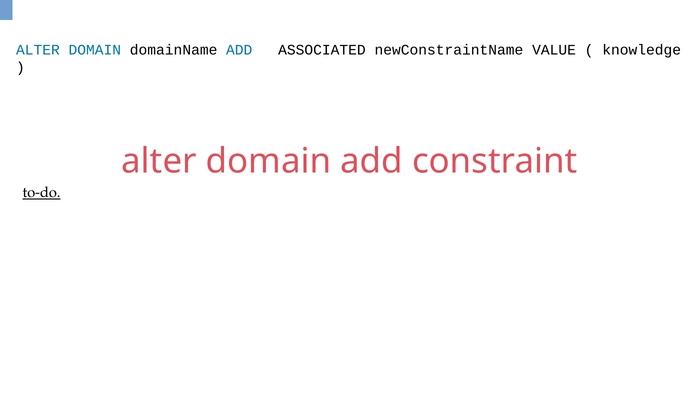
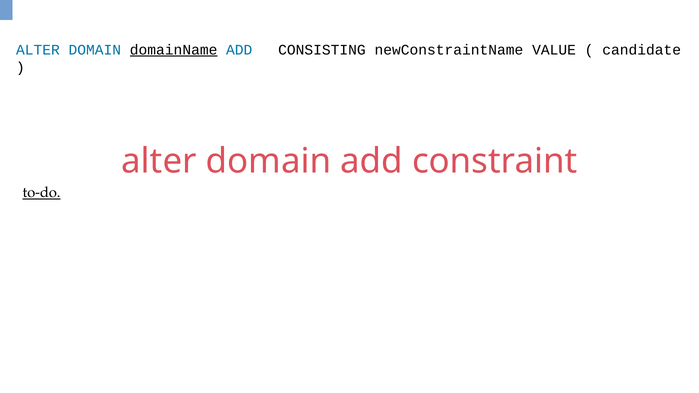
domainName underline: none -> present (174, 50)
ASSOCIATED: ASSOCIATED -> CONSISTING (322, 50)
knowledge: knowledge -> candidate (642, 50)
